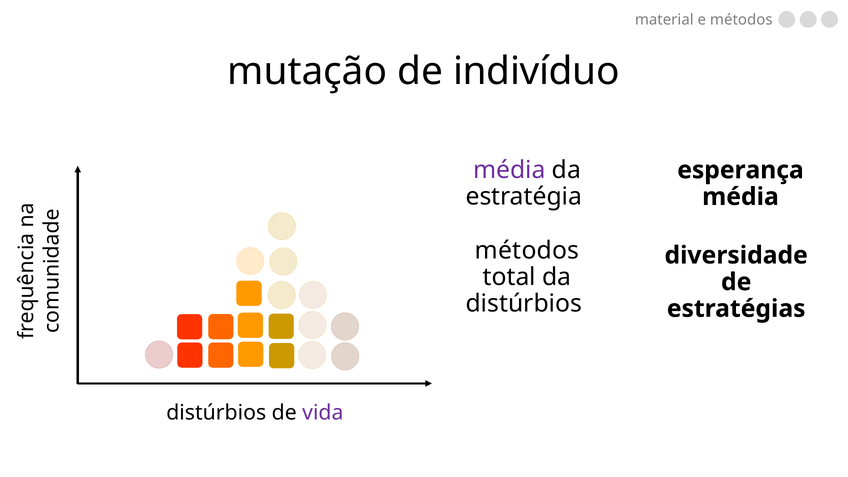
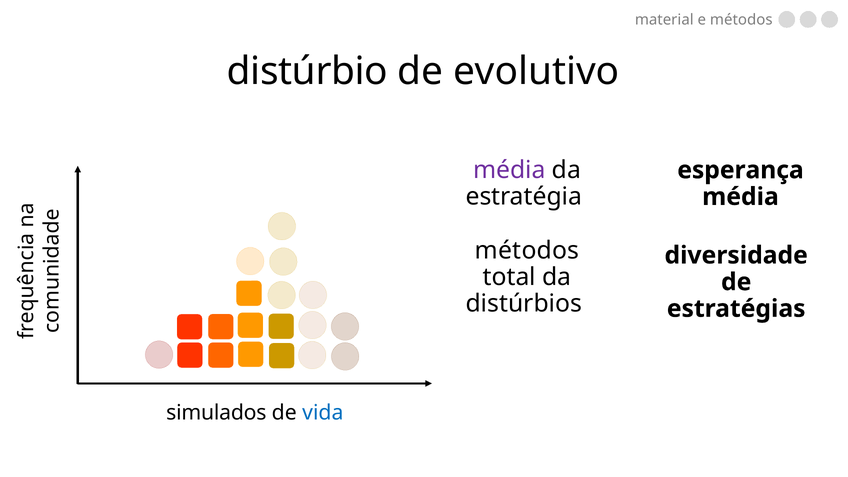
mutação: mutação -> distúrbio (307, 71)
indivíduo: indivíduo -> evolutivo (536, 71)
distúrbios: distúrbios -> simulados (216, 413)
vida colour: purple -> blue (323, 413)
